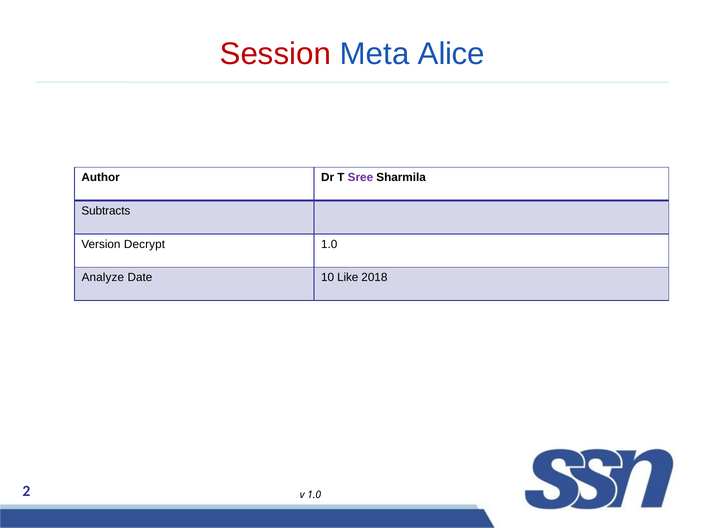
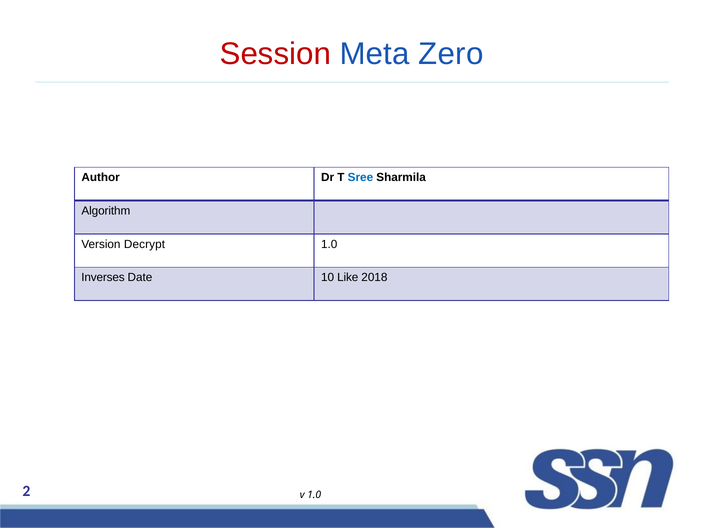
Alice: Alice -> Zero (451, 54)
Sree colour: purple -> blue (360, 178)
Subtracts: Subtracts -> Algorithm (106, 211)
Analyze: Analyze -> Inverses (103, 278)
